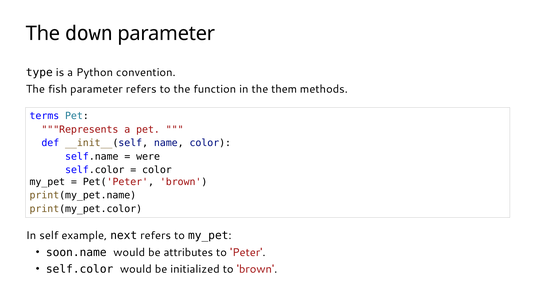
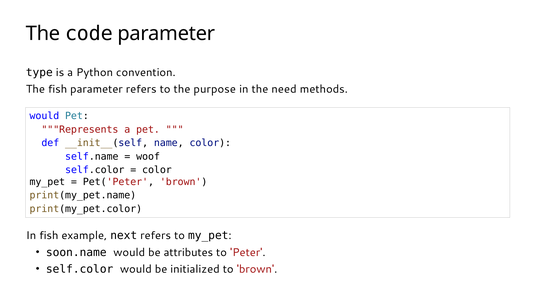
down: down -> code (89, 34)
function: function -> purpose (215, 89)
them: them -> need (284, 89)
terms: terms -> would (44, 116)
were: were -> woof (148, 157)
In self: self -> fish (49, 236)
